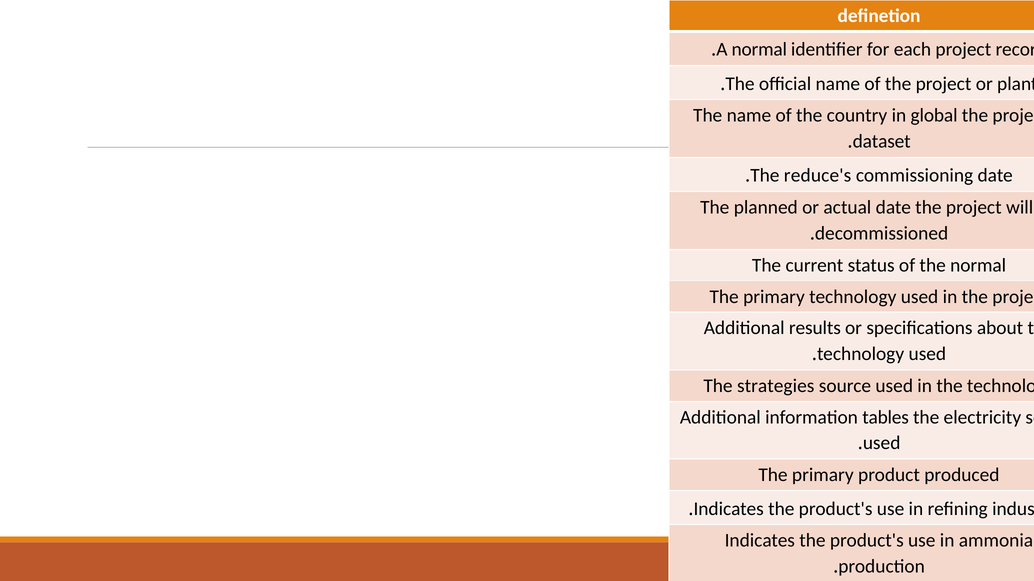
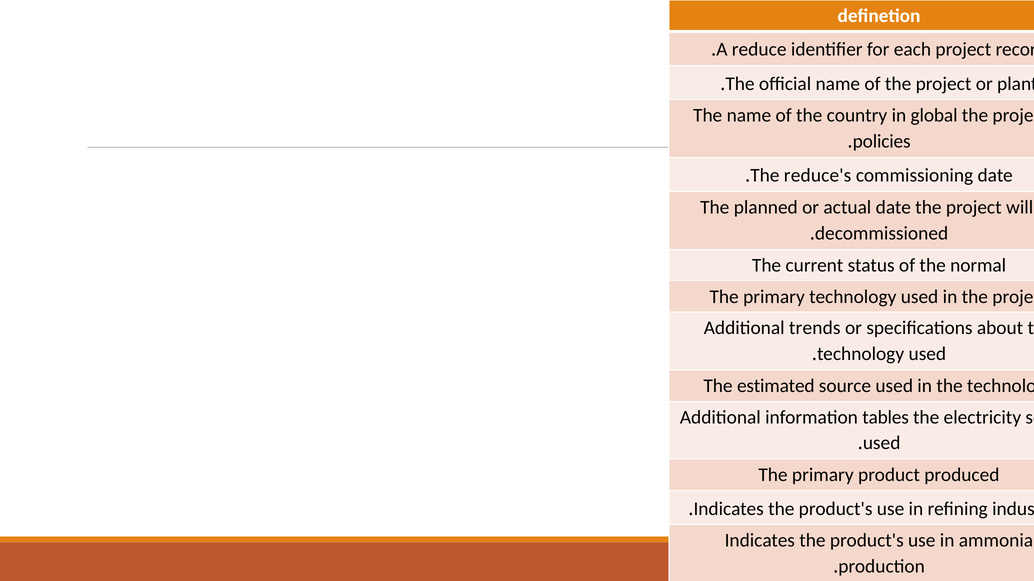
A normal: normal -> reduce (759, 50)
dataset: dataset -> policies (882, 142)
results: results -> trends (815, 328)
strategies: strategies -> estimated (776, 386)
